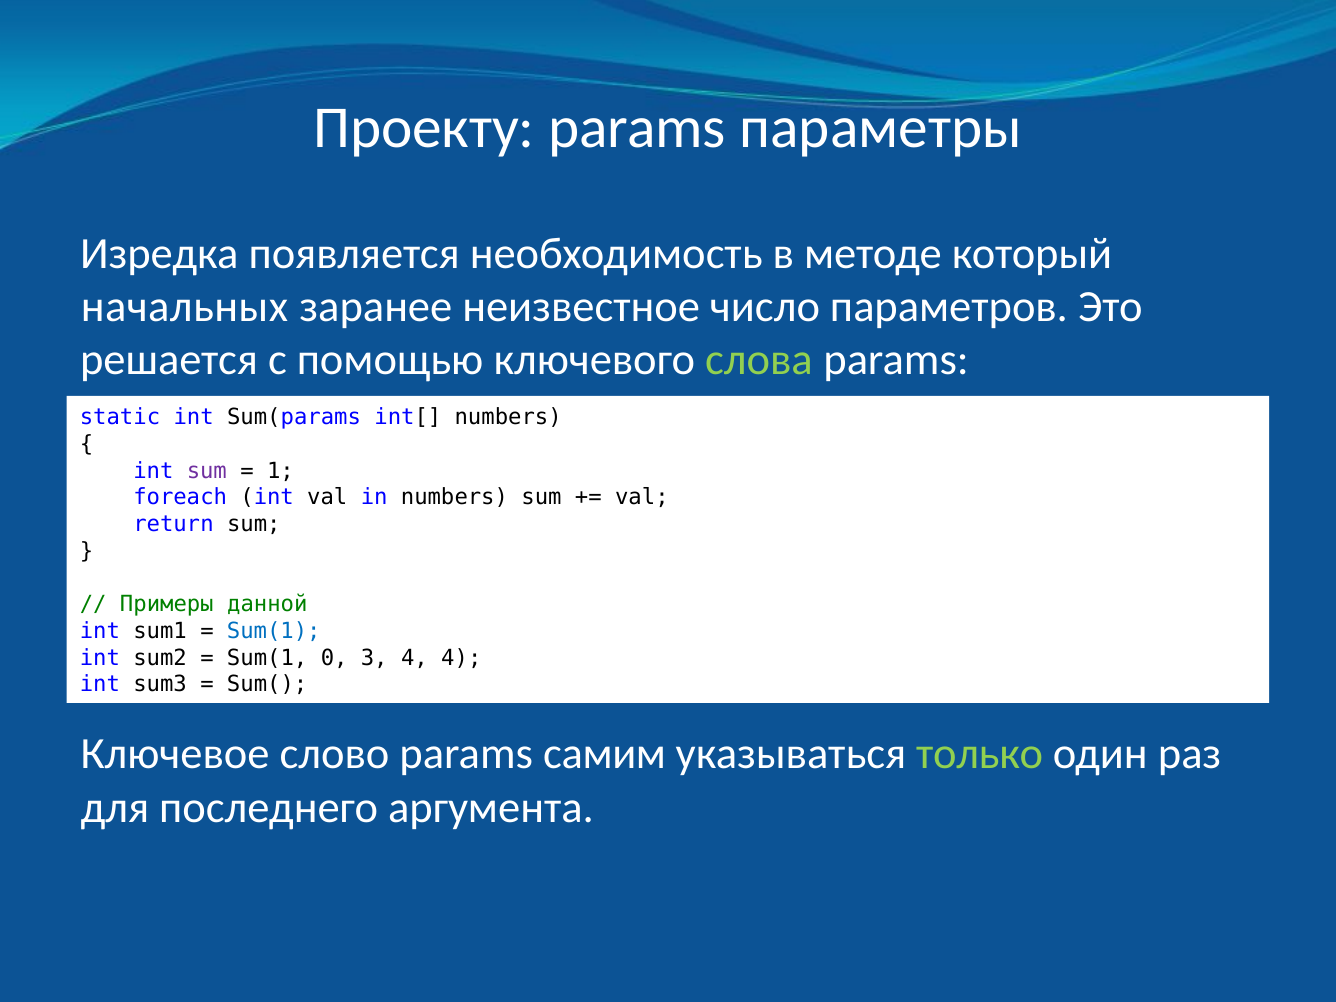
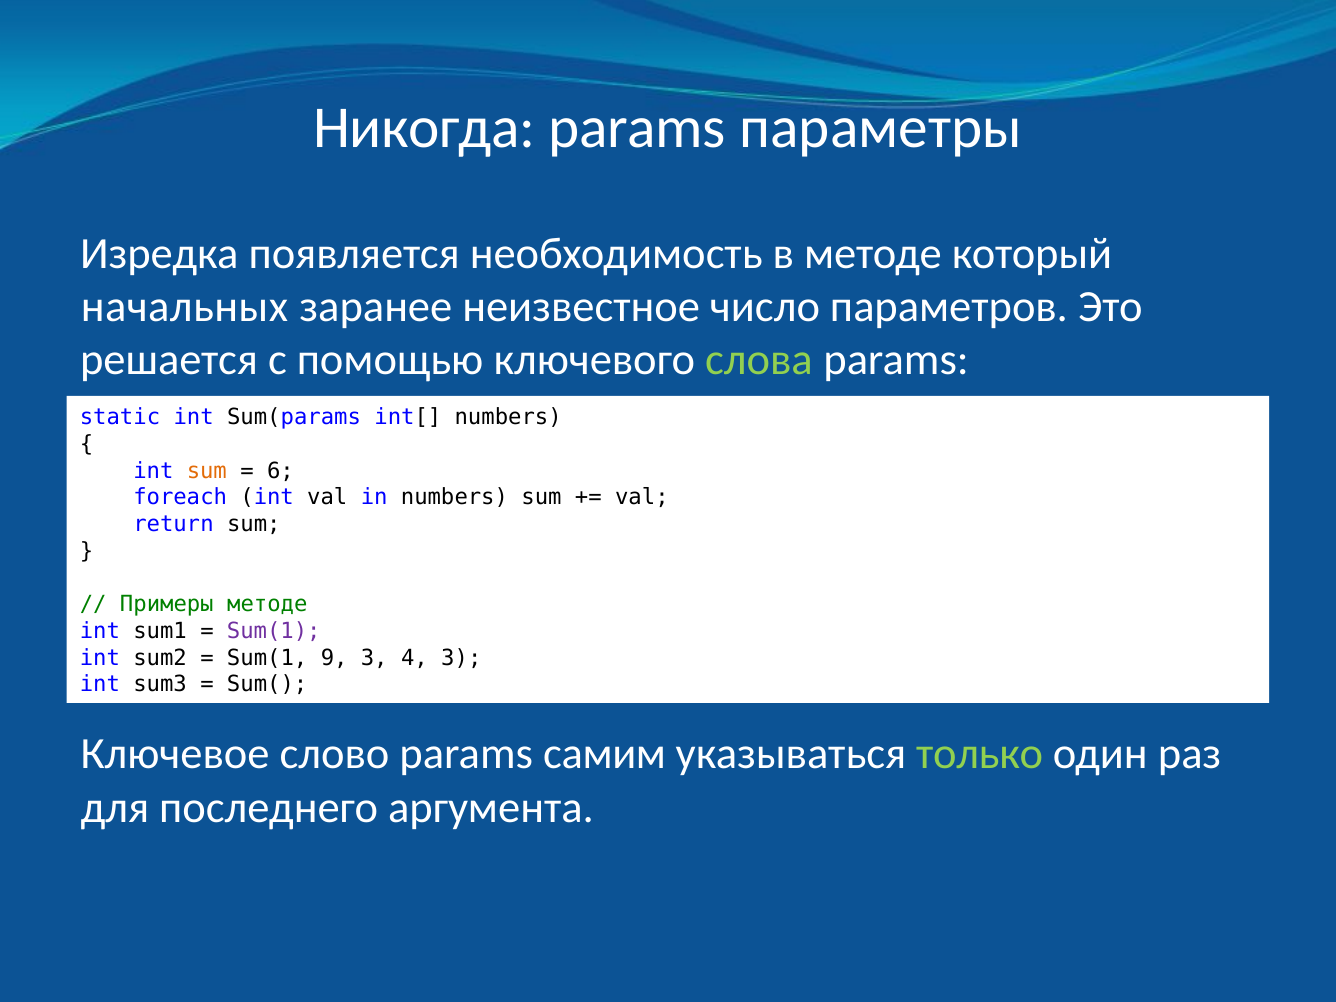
Проекту: Проекту -> Никогда (424, 128)
sum colour: purple -> orange (207, 471)
1: 1 -> 6 (280, 471)
Примеры данной: данной -> методе (267, 604)
Sum(1 colour: blue -> purple (274, 631)
0: 0 -> 9 (334, 658)
4 4: 4 -> 3 (461, 658)
